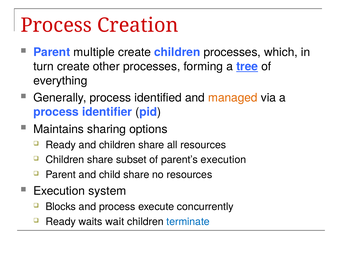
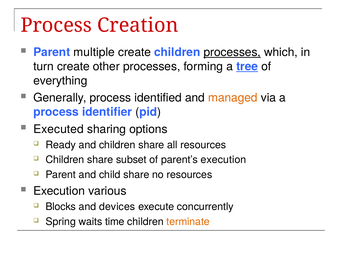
processes underline: none -> present (232, 52)
Maintains: Maintains -> Executed (59, 129)
system: system -> various (107, 191)
and process: process -> devices (117, 207)
Ready: Ready -> Spring (61, 222)
wait: wait -> time (115, 222)
terminate colour: blue -> orange (188, 222)
